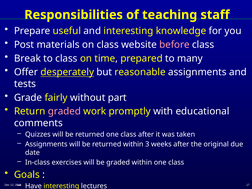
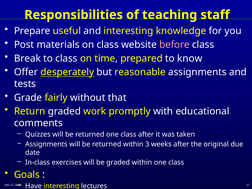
many: many -> know (190, 58)
part: part -> that (117, 98)
graded colour: pink -> white (64, 111)
